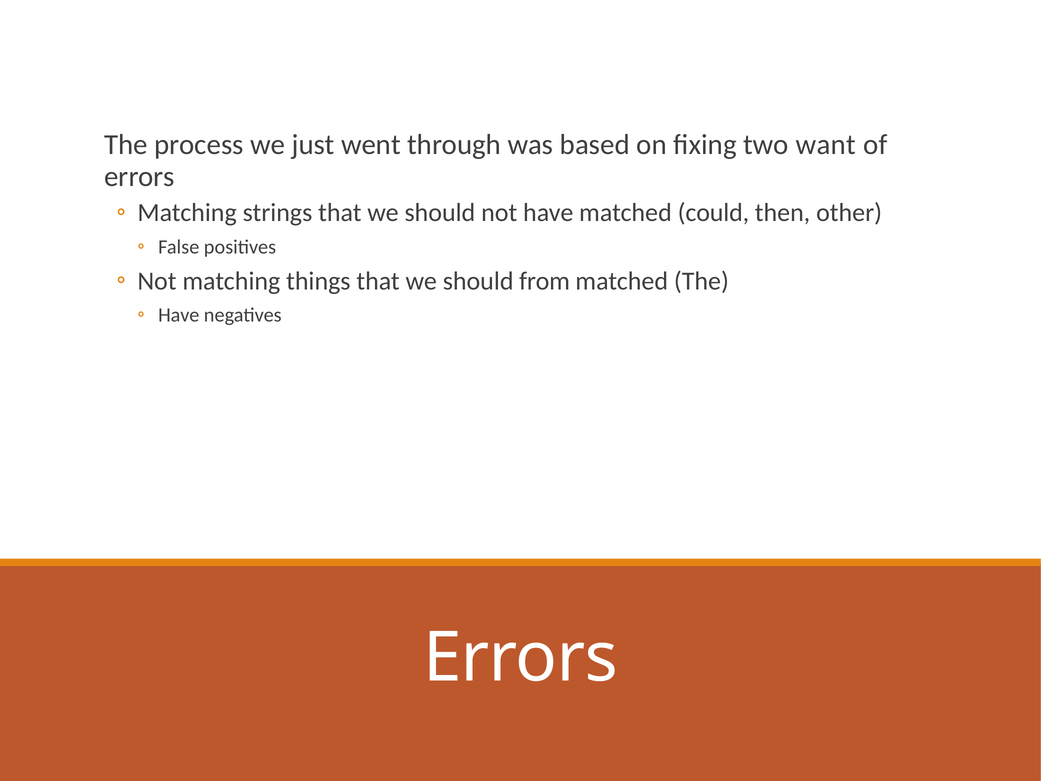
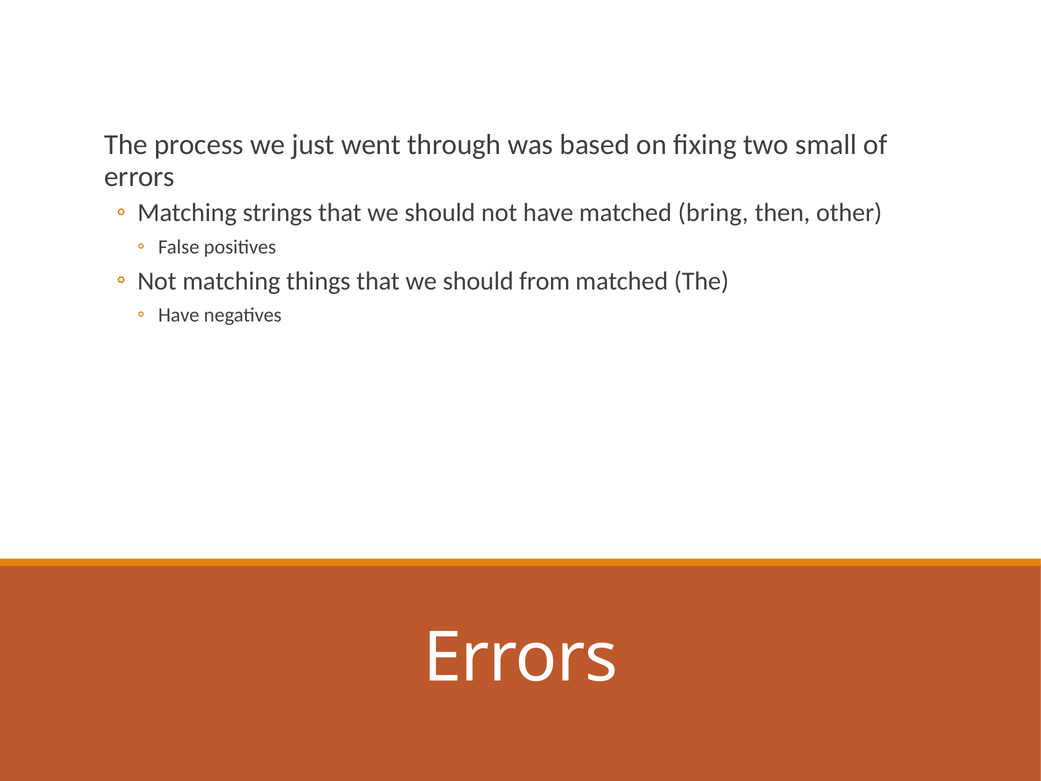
want: want -> small (826, 145)
could: could -> bring (713, 213)
